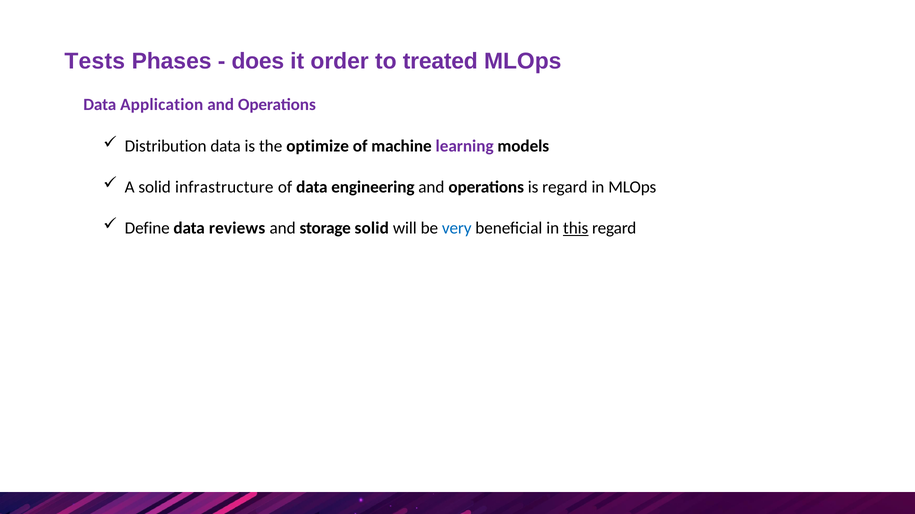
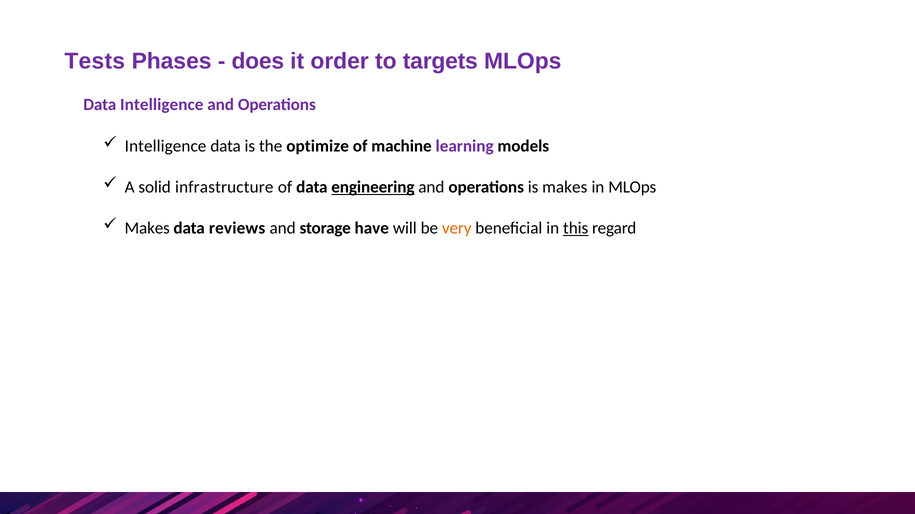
treated: treated -> targets (440, 61)
Data Application: Application -> Intelligence (162, 105)
Distribution: Distribution -> Intelligence (166, 147)
engineering underline: none -> present (373, 187)
is regard: regard -> makes (565, 187)
Define: Define -> Makes (147, 228)
storage solid: solid -> have (372, 228)
very colour: blue -> orange (457, 228)
